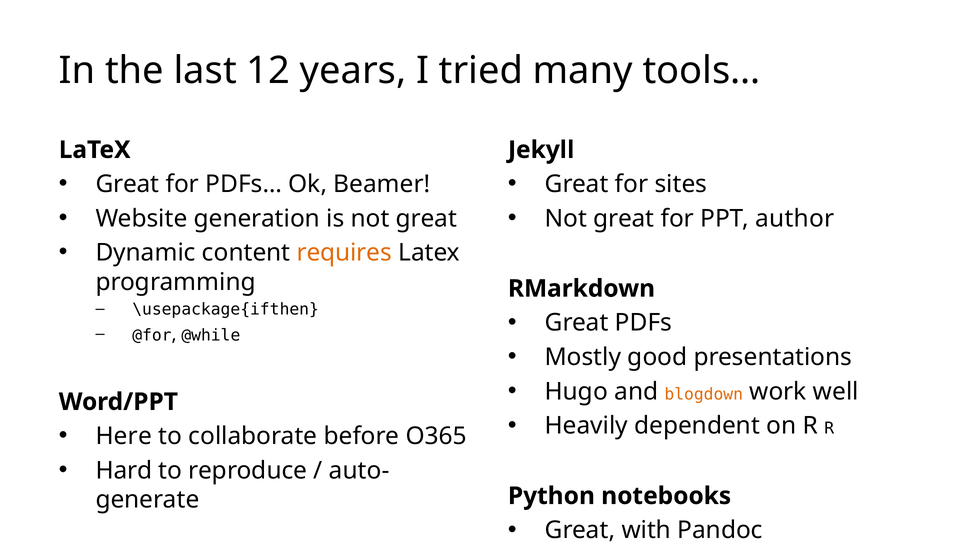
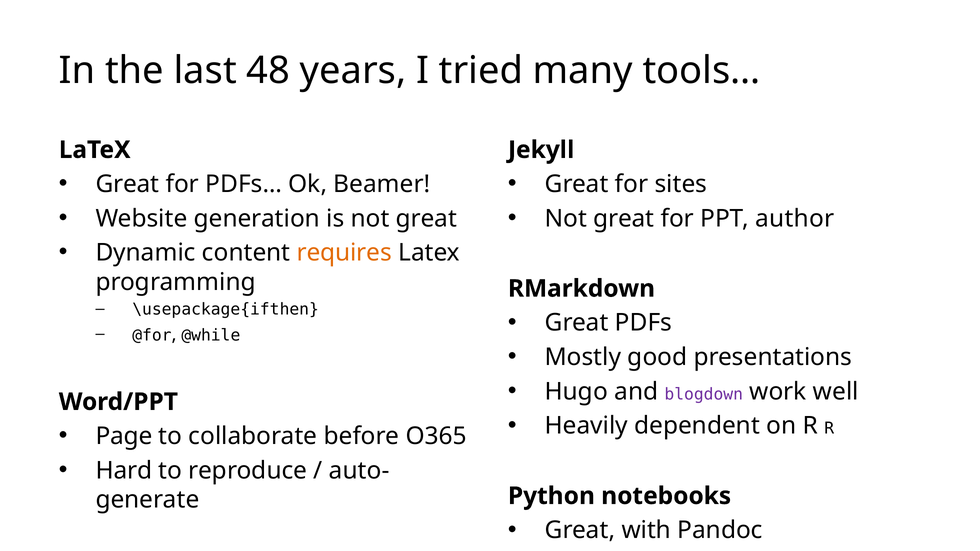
12: 12 -> 48 (268, 71)
blogdown colour: orange -> purple (704, 394)
Here: Here -> Page (124, 436)
